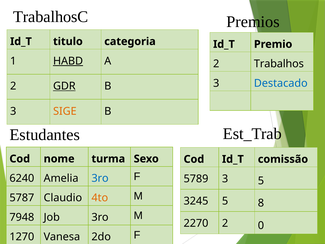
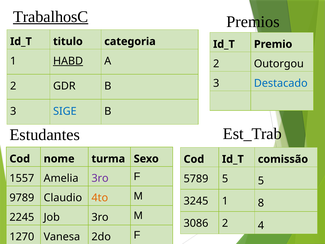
TrabalhosC underline: none -> present (51, 17)
Trabalhos: Trabalhos -> Outorgou (279, 64)
GDR underline: present -> none (64, 86)
SIGE colour: orange -> blue (65, 111)
6240: 6240 -> 1557 (22, 178)
3ro colour: blue -> purple (100, 178)
5789 3: 3 -> 5 (225, 179)
5787: 5787 -> 9789 (22, 198)
3245 5: 5 -> 1 (225, 201)
7948: 7948 -> 2245 (22, 217)
2270: 2270 -> 3086 (196, 223)
0: 0 -> 4 (261, 225)
